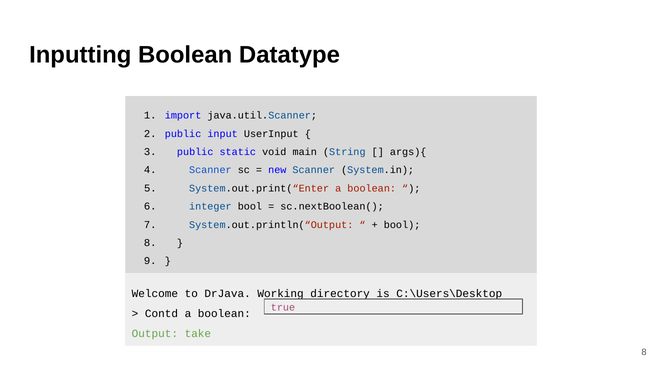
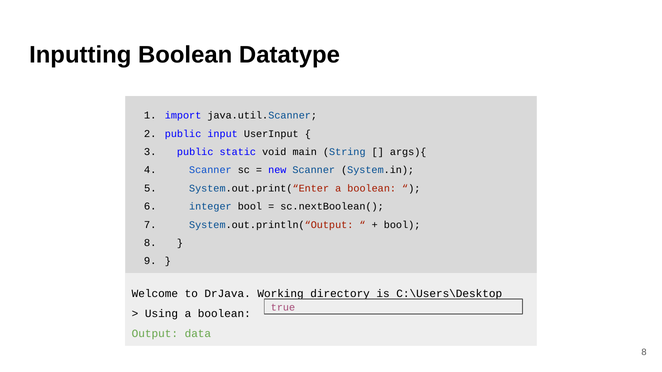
Contd: Contd -> Using (161, 314)
take: take -> data (198, 334)
